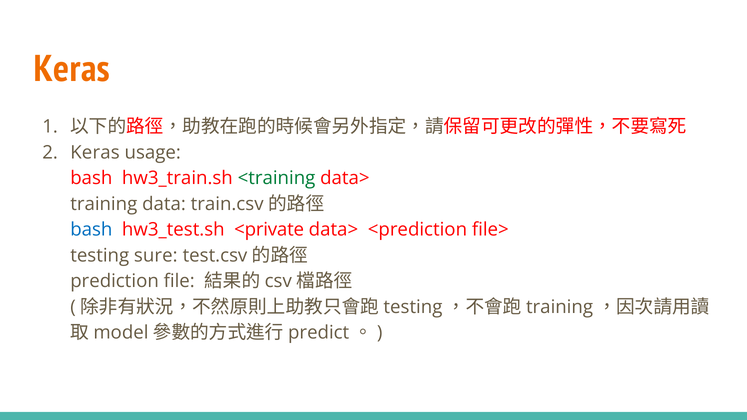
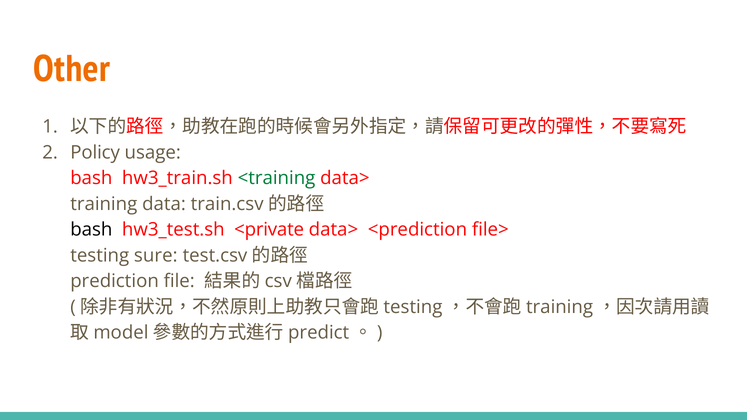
Keras: Keras -> Other (72, 69)
Keras: Keras -> Policy (95, 153)
bash colour: blue -> black (91, 230)
